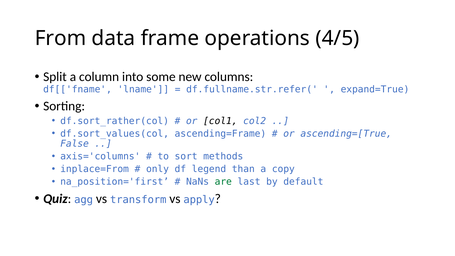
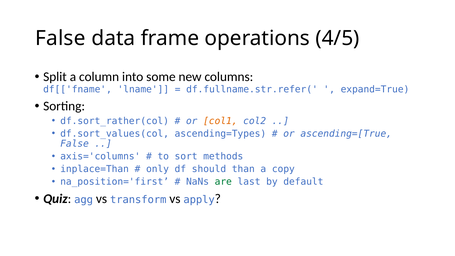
From: From -> False (60, 38)
col1 colour: black -> orange (220, 121)
ascending=Frame: ascending=Frame -> ascending=Types (220, 134)
inplace=From: inplace=From -> inplace=Than (95, 169)
legend: legend -> should (209, 169)
